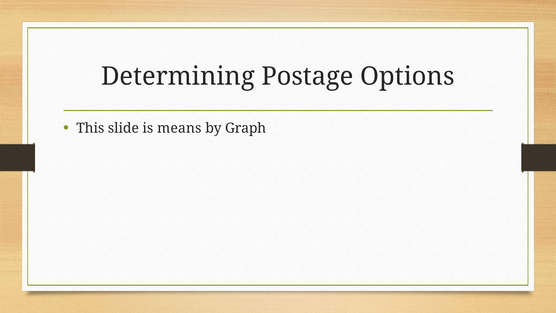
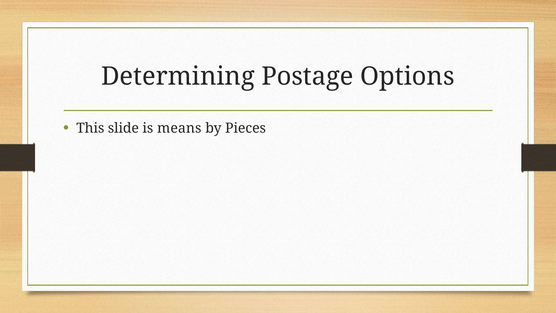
Graph: Graph -> Pieces (246, 128)
